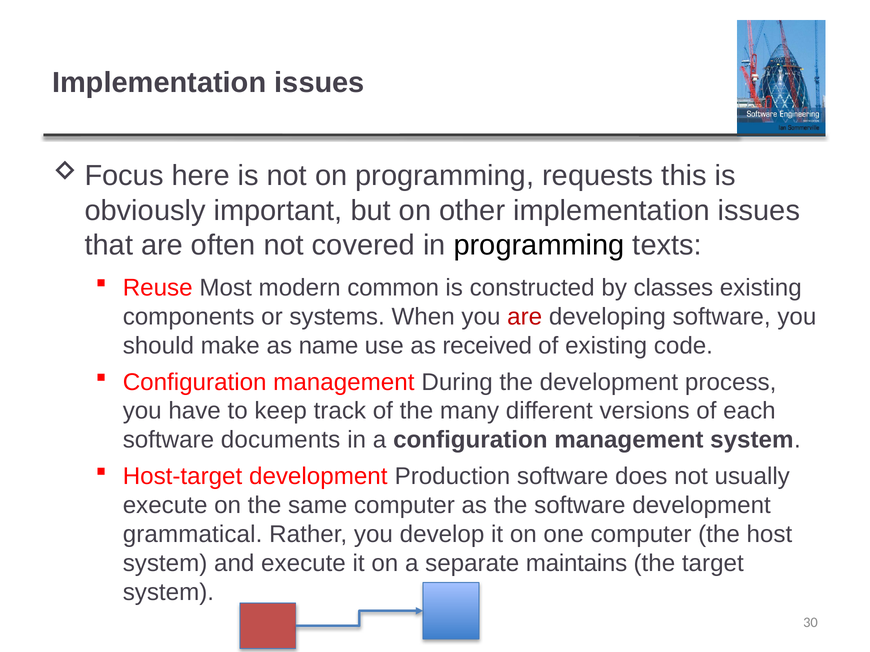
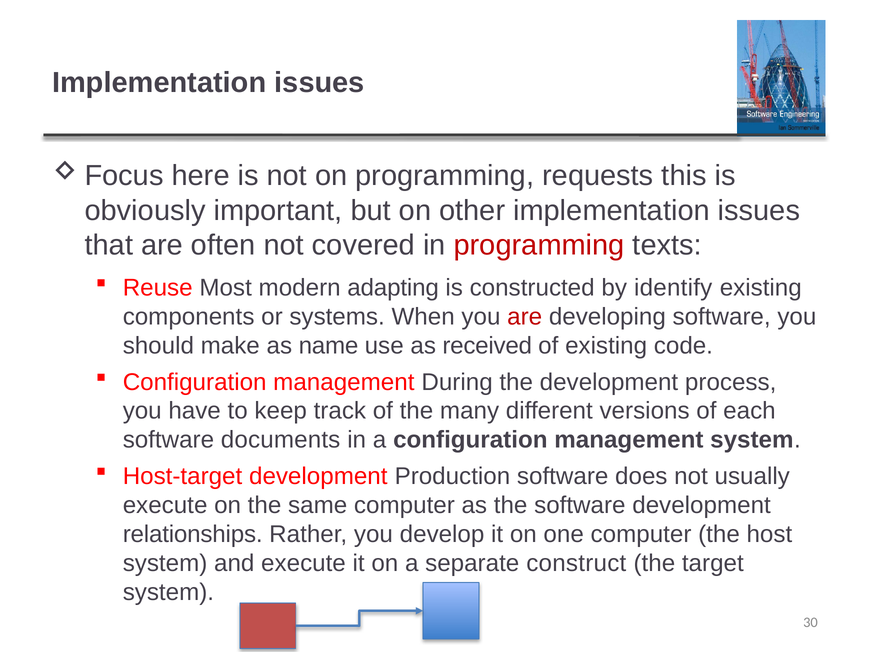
programming colour: black -> red (539, 246)
common: common -> adapting (393, 288)
classes: classes -> identify (673, 288)
grammatical: grammatical -> relationships (193, 535)
maintains: maintains -> construct (576, 564)
